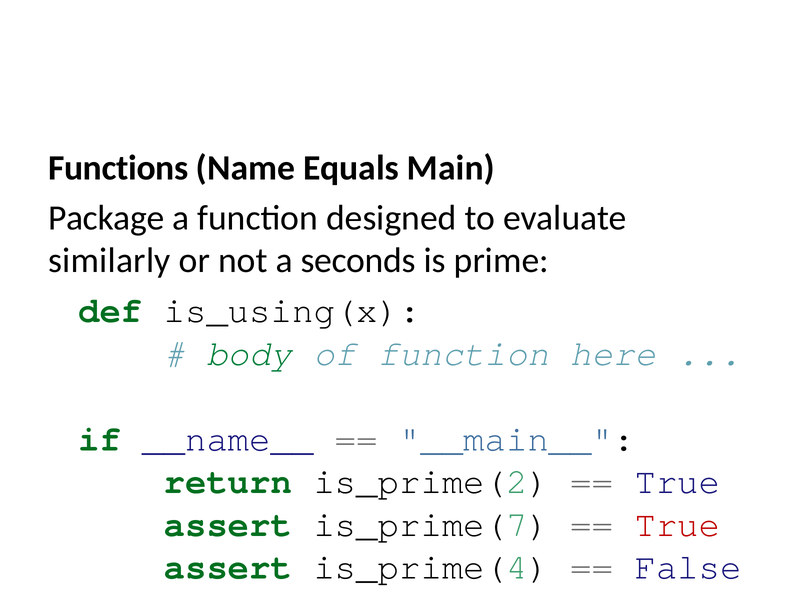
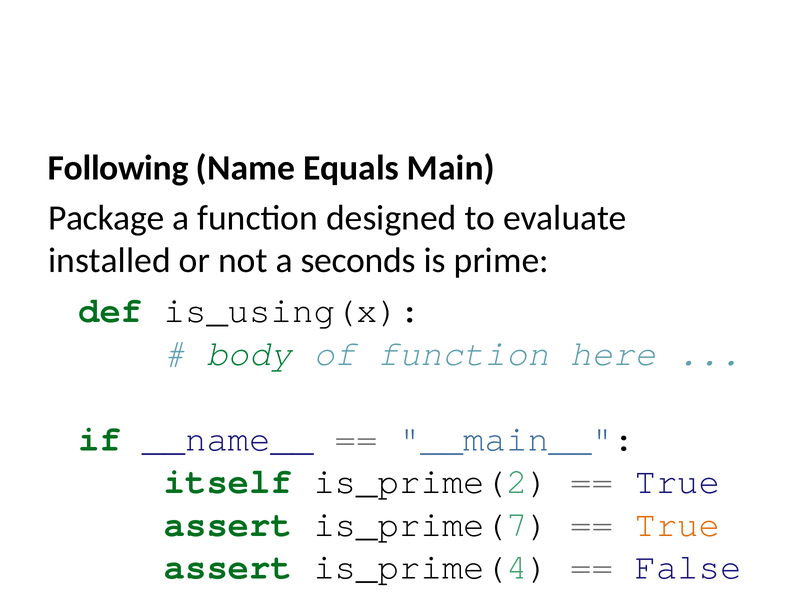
Functions: Functions -> Following (118, 168)
similarly: similarly -> installed (109, 261)
return: return -> itself (228, 482)
True colour: red -> orange (677, 525)
